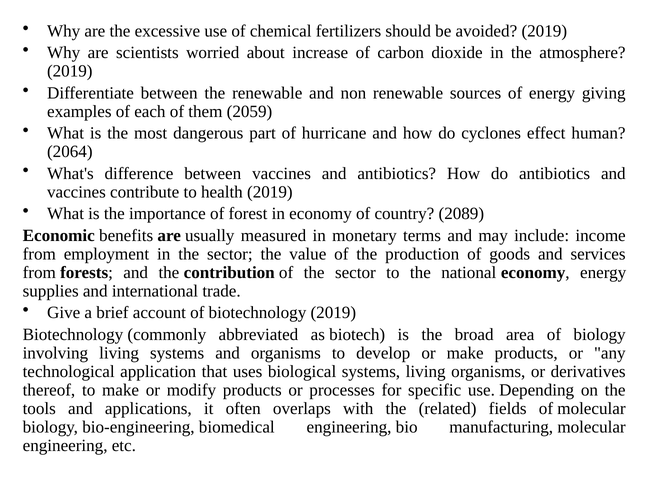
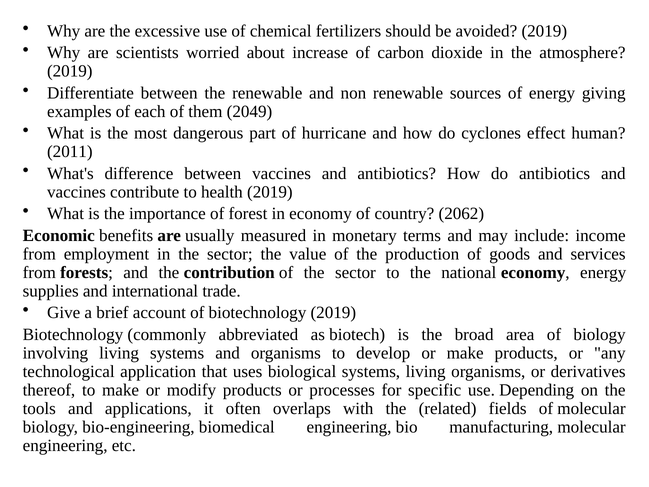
2059: 2059 -> 2049 (249, 111)
2064: 2064 -> 2011 (70, 152)
2089: 2089 -> 2062 (461, 214)
